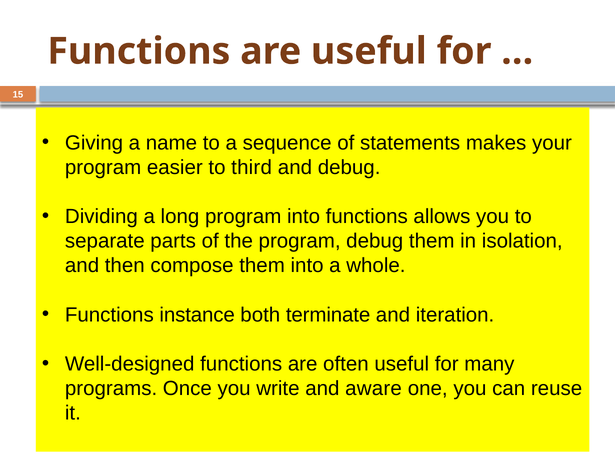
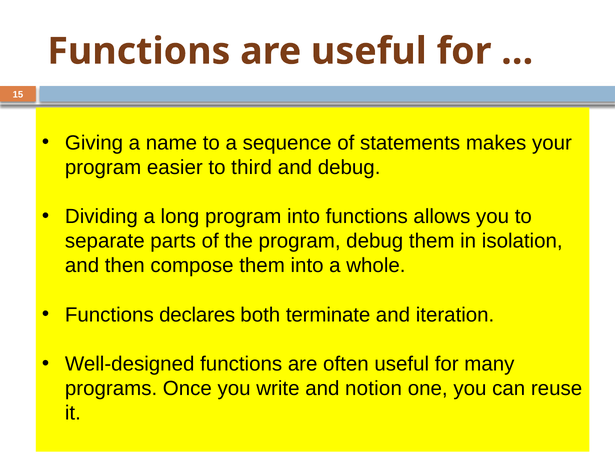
instance: instance -> declares (197, 315)
aware: aware -> notion (374, 389)
